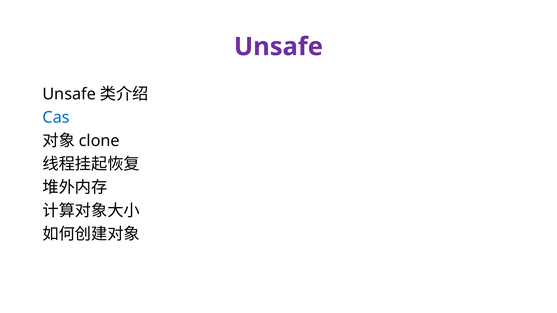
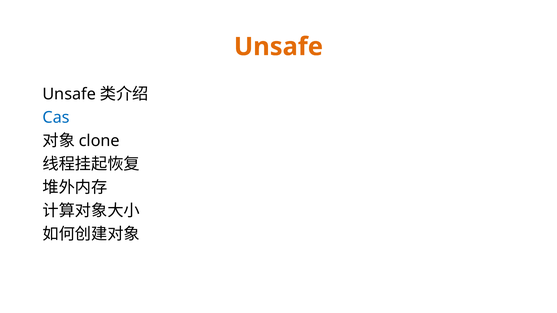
Unsafe colour: purple -> orange (278, 47)
